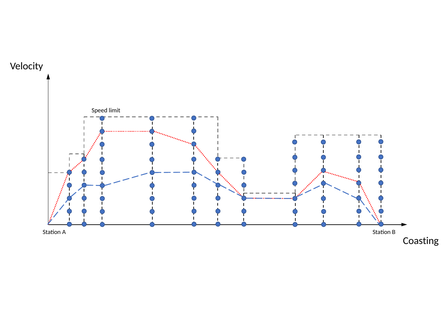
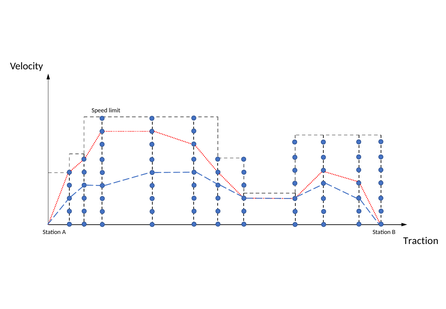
Coasting: Coasting -> Traction (421, 240)
